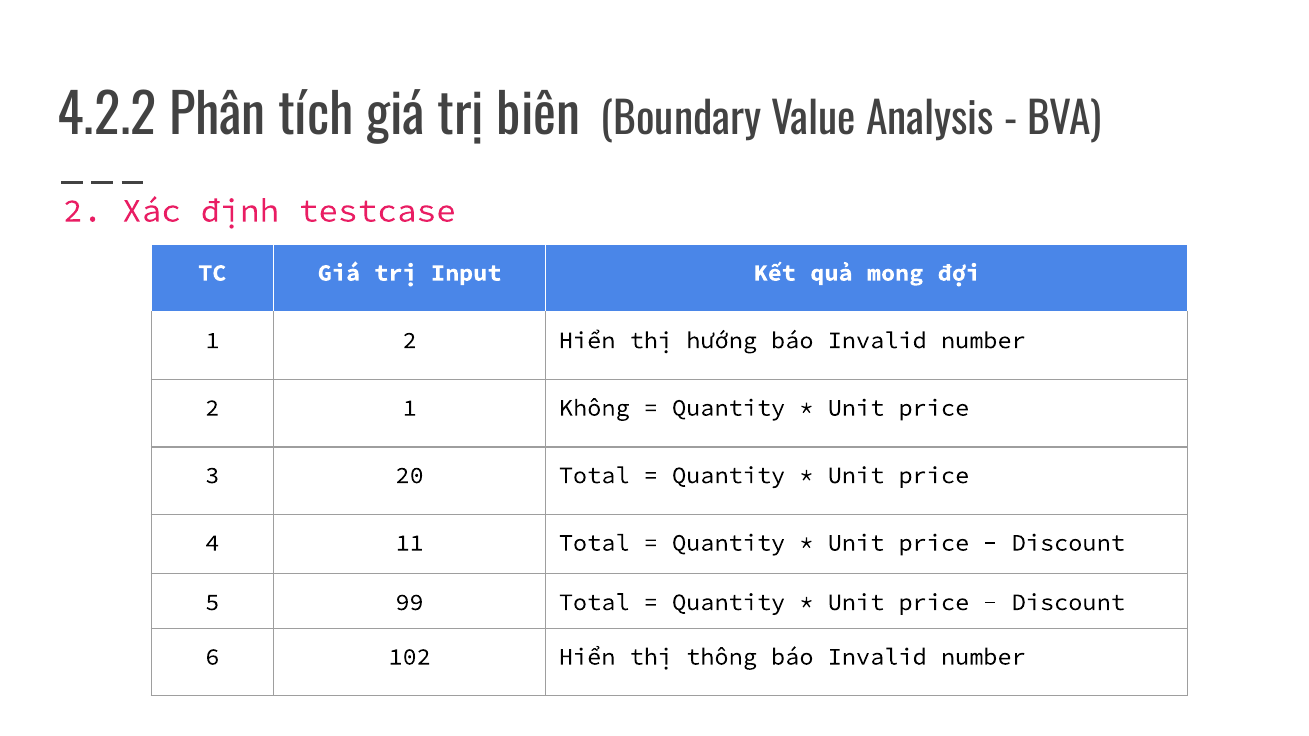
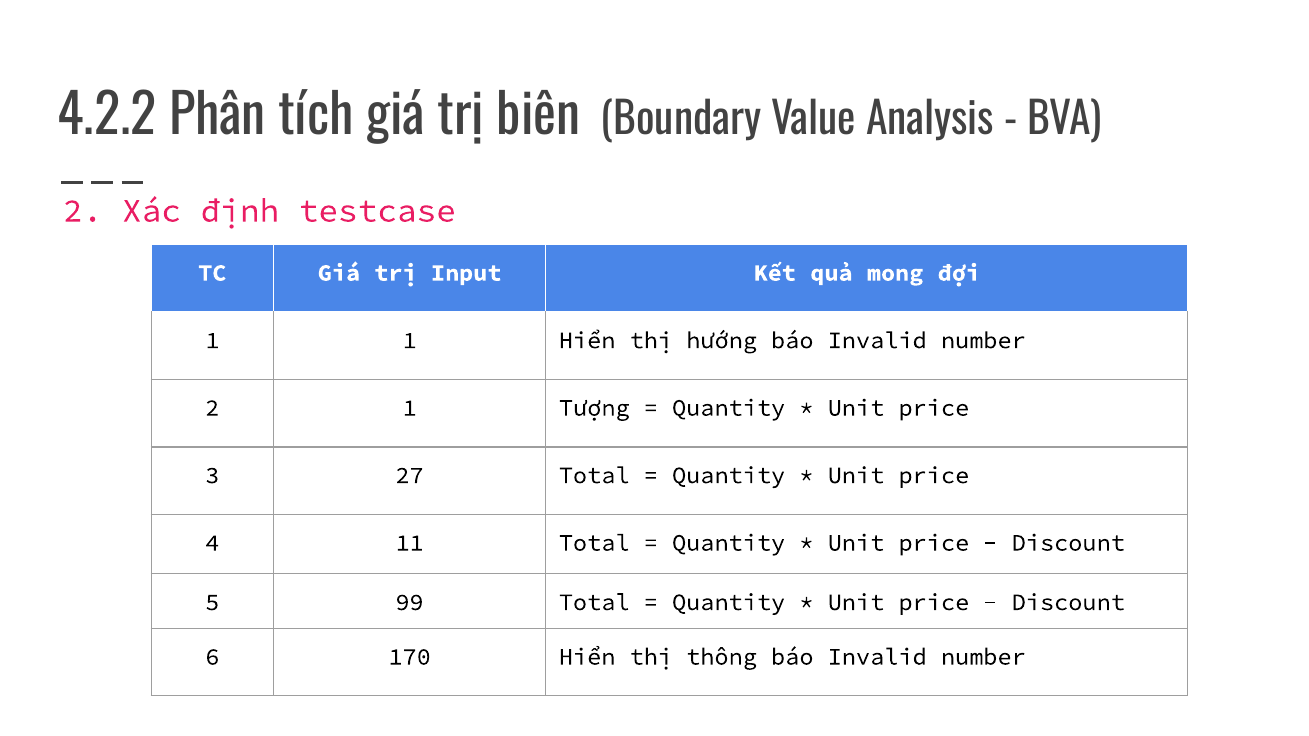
1 2: 2 -> 1 (410, 341)
Không: Không -> Tượng (594, 408)
20: 20 -> 27 (410, 476)
102: 102 -> 170 (410, 657)
